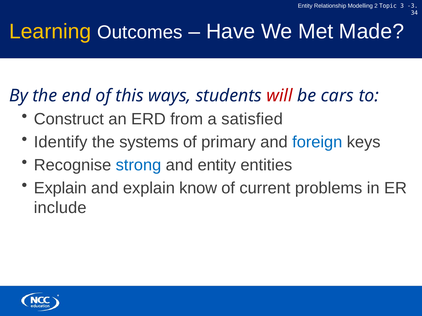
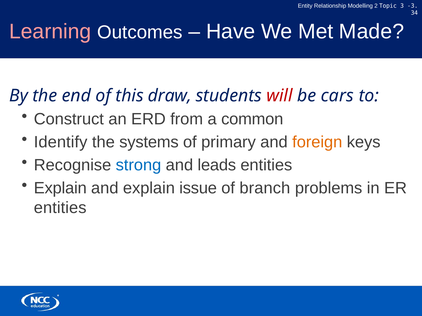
Learning colour: yellow -> pink (50, 32)
ways: ways -> draw (170, 96)
satisfied: satisfied -> common (252, 119)
foreign colour: blue -> orange (317, 142)
and entity: entity -> leads (217, 165)
know: know -> issue (198, 188)
current: current -> branch (265, 188)
include: include -> entities (60, 208)
